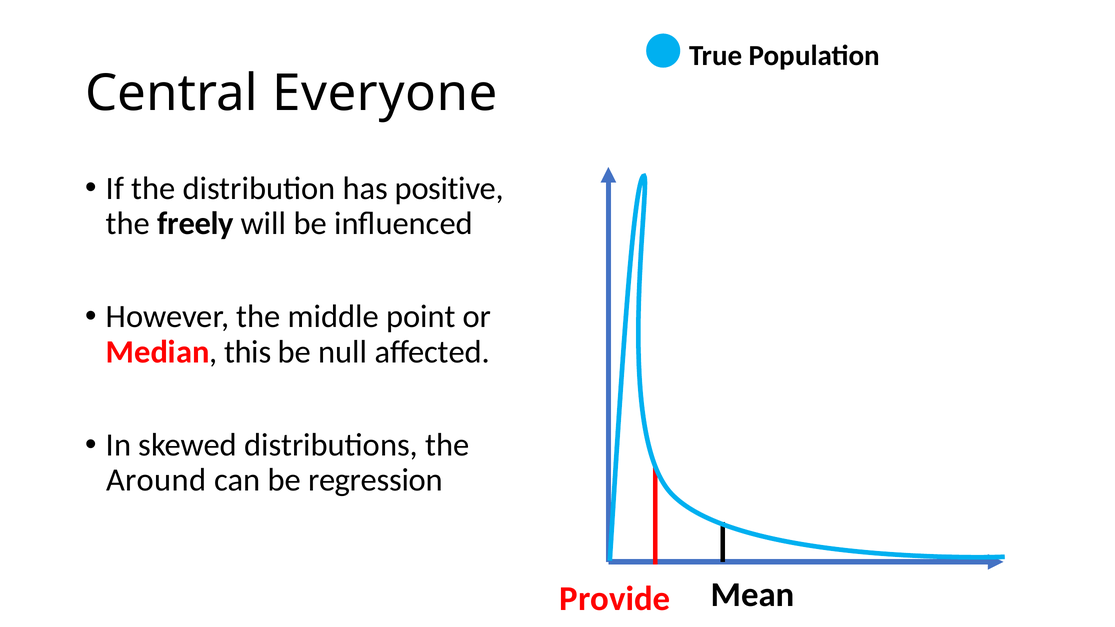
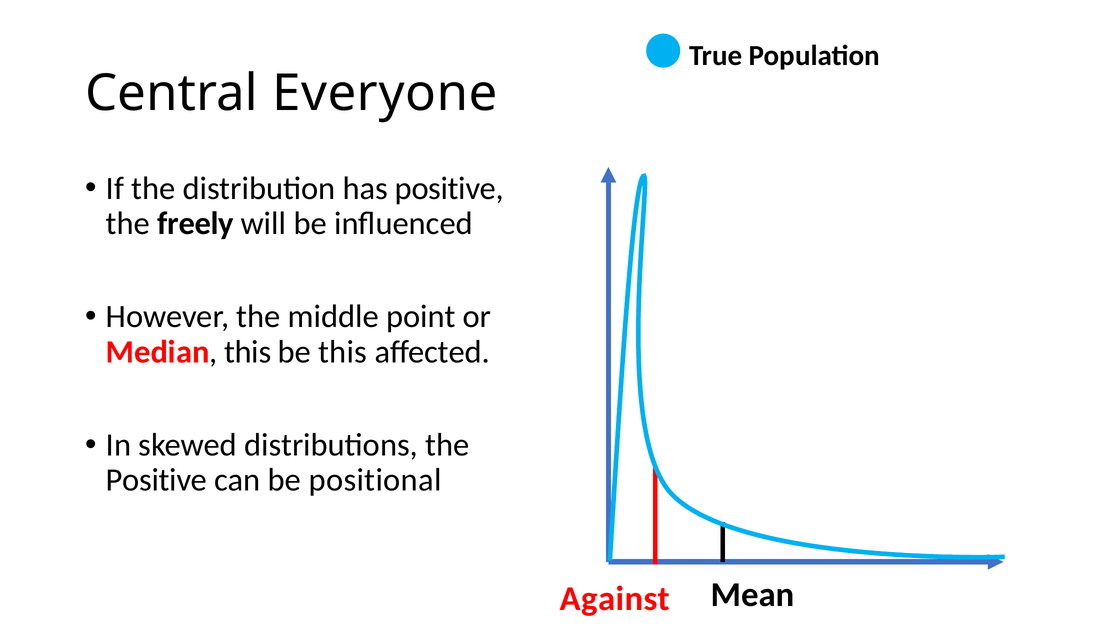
be null: null -> this (343, 352)
Around: Around -> Positive (157, 480)
regression: regression -> positional (375, 480)
Provide: Provide -> Against (615, 599)
